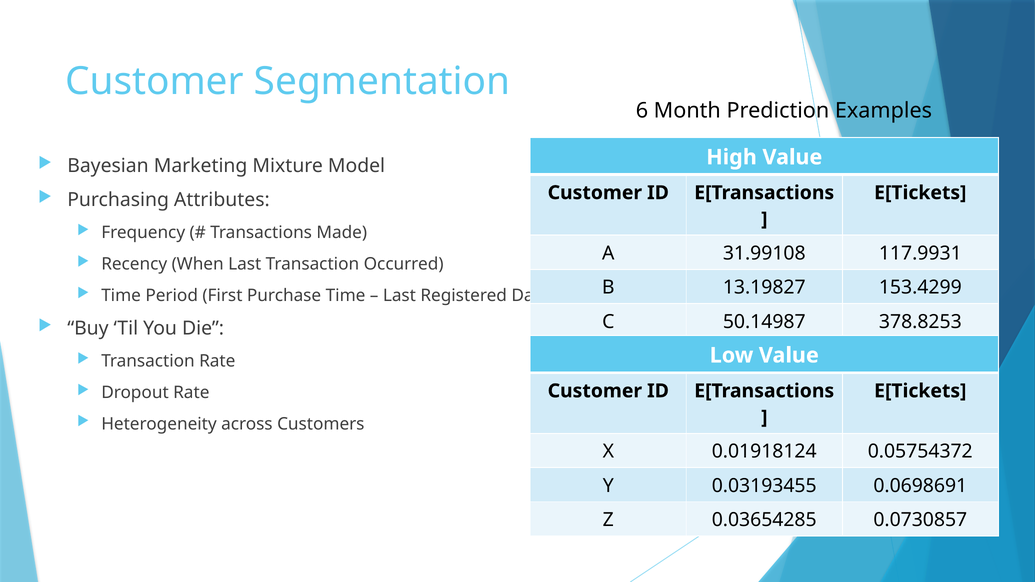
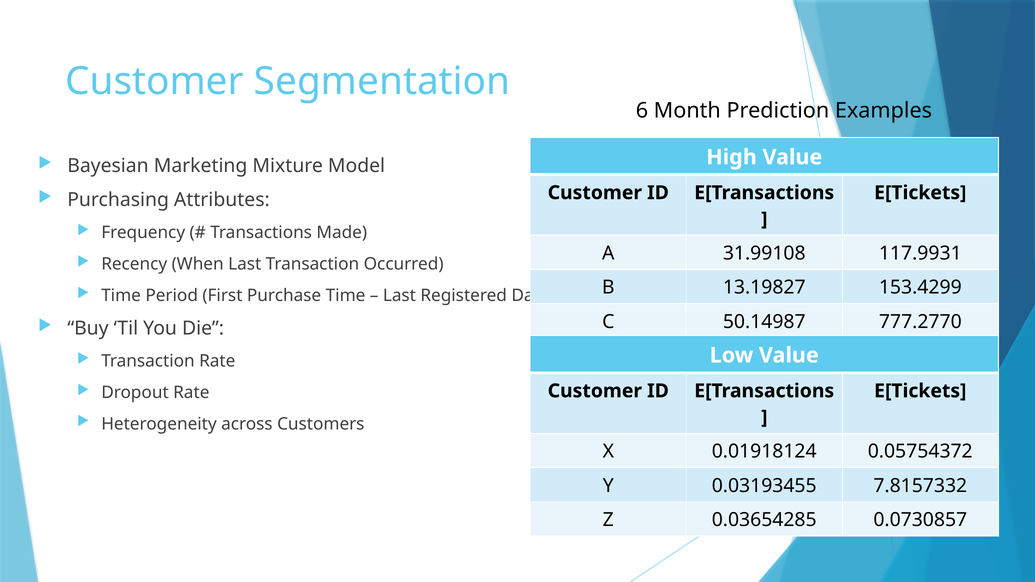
378.8253: 378.8253 -> 777.2770 (920, 322)
0.0698691: 0.0698691 -> 7.8157332 (920, 486)
